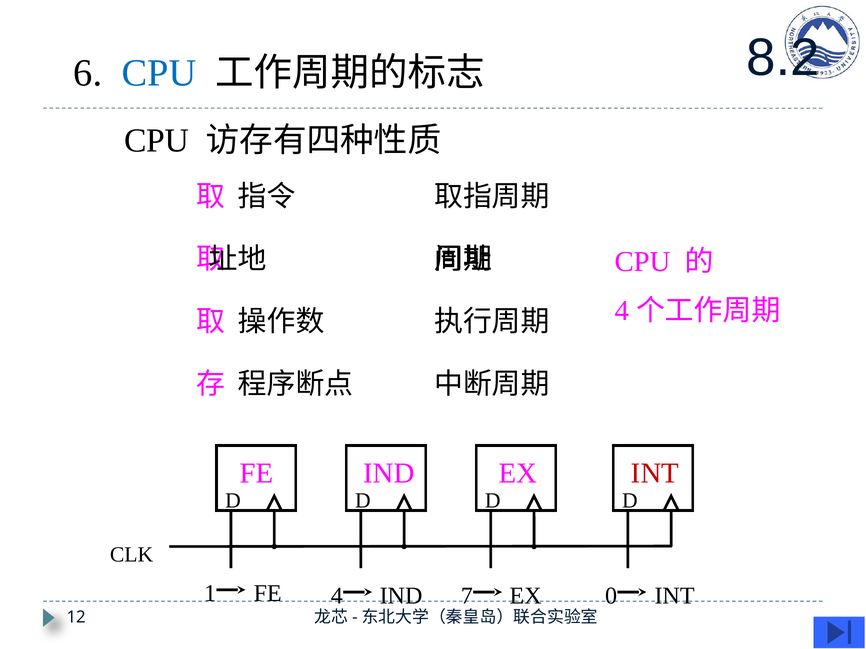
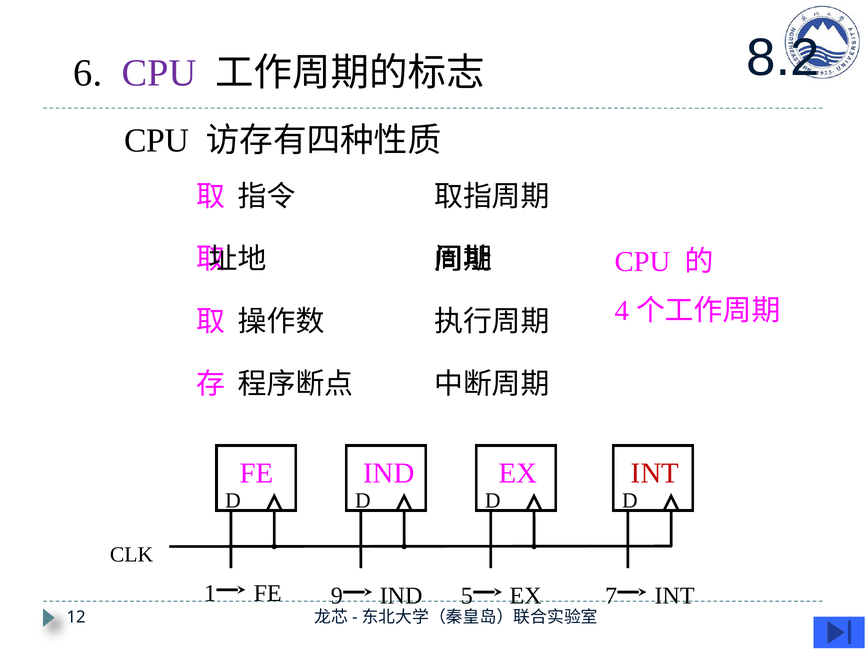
CPU colour: blue -> purple (159, 73)
4: 4 -> 9 (337, 596)
7: 7 -> 5 (467, 596)
0: 0 -> 7 (611, 596)
